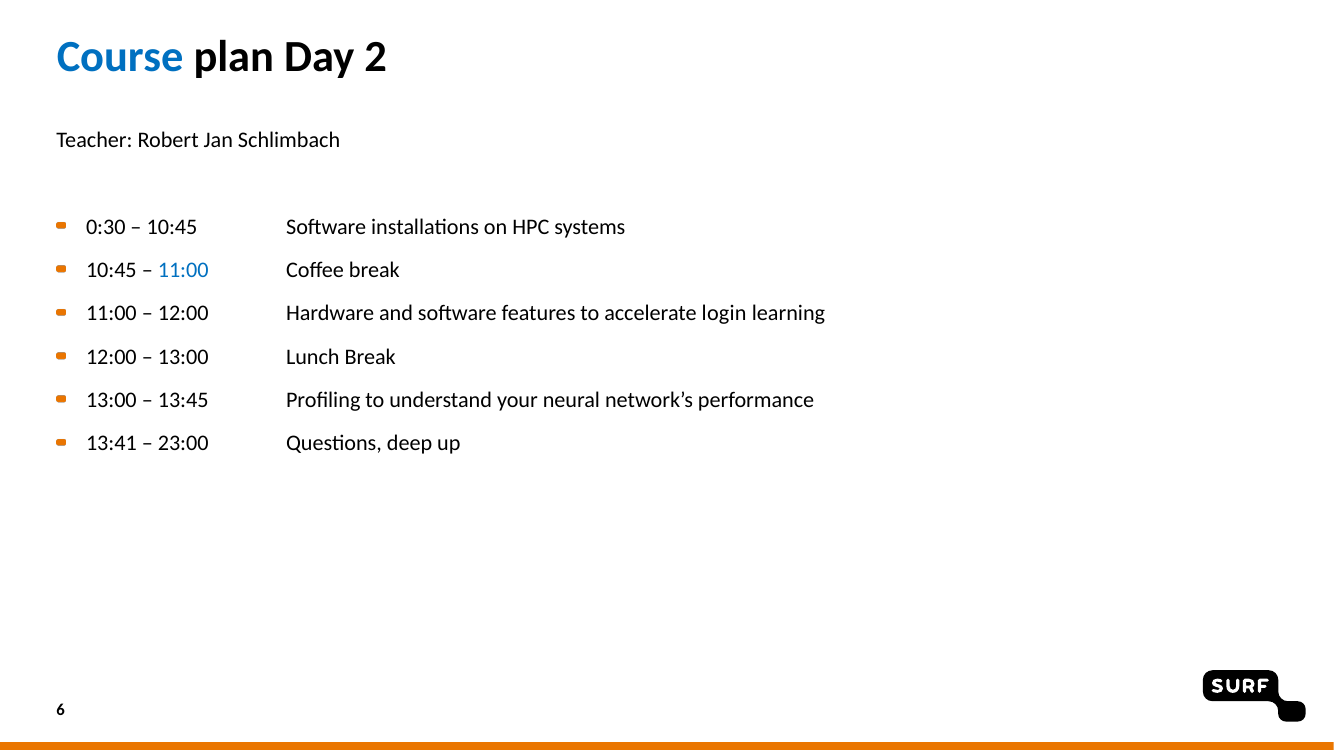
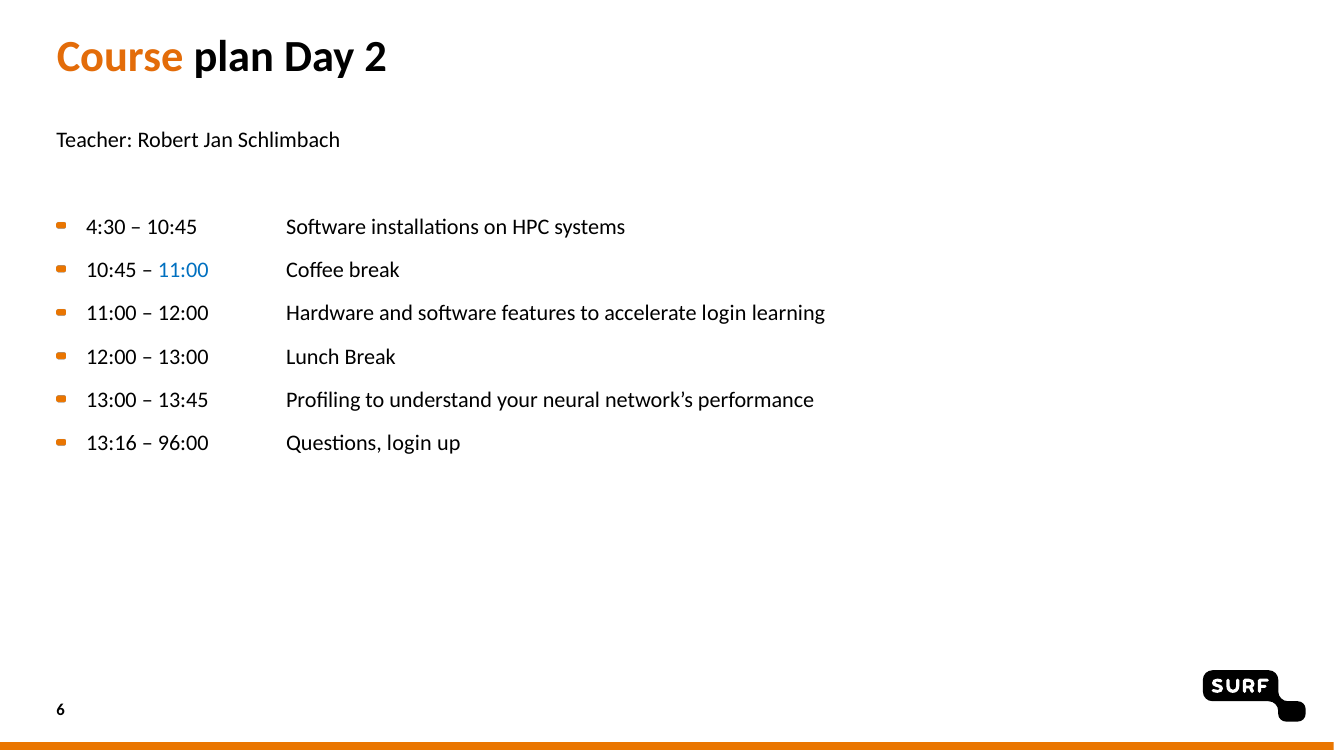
Course colour: blue -> orange (120, 57)
0:30: 0:30 -> 4:30 (106, 227)
13:41: 13:41 -> 13:16 (111, 444)
23:00: 23:00 -> 96:00 (183, 444)
Questions deep: deep -> login (409, 444)
